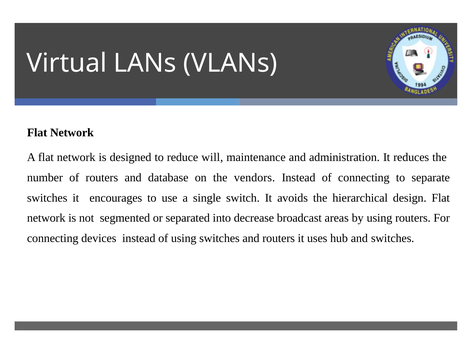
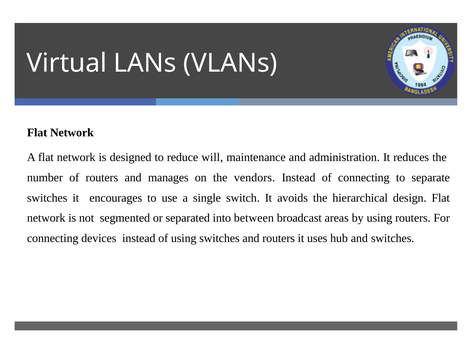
database: database -> manages (168, 178)
decrease: decrease -> between (254, 218)
